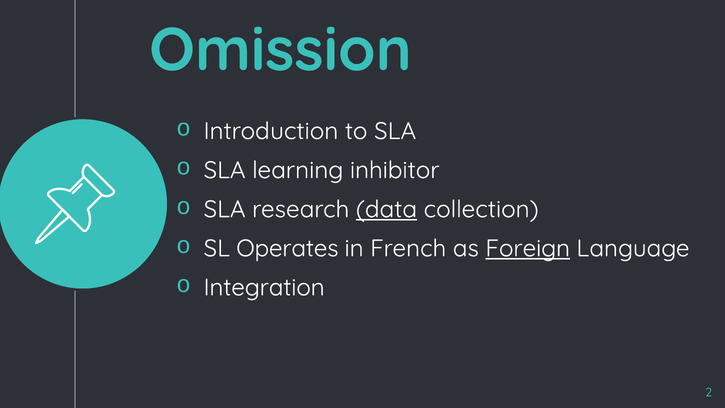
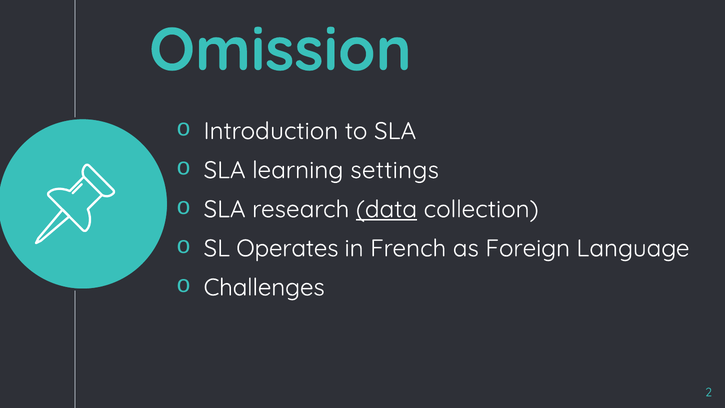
inhibitor: inhibitor -> settings (395, 170)
Foreign underline: present -> none (528, 248)
Integration: Integration -> Challenges (264, 287)
